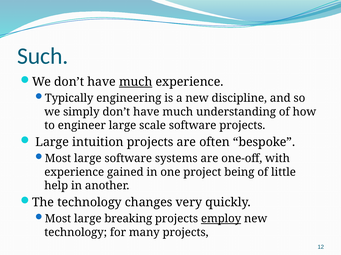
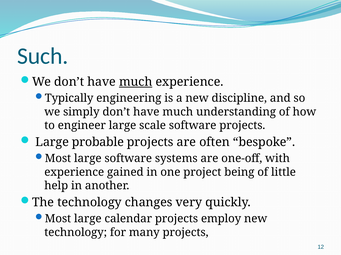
intuition: intuition -> probable (98, 143)
breaking: breaking -> calendar (128, 219)
employ underline: present -> none (221, 219)
